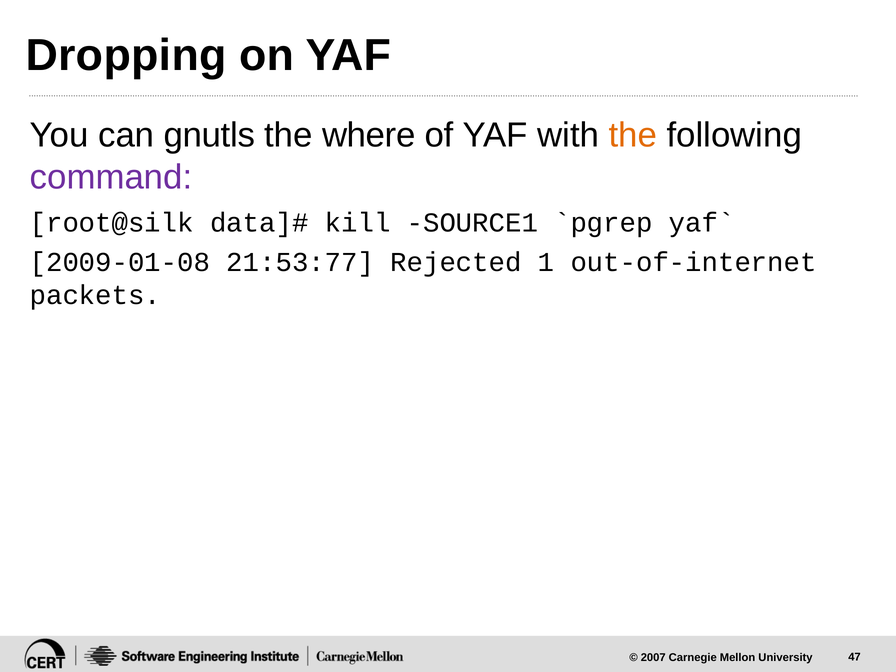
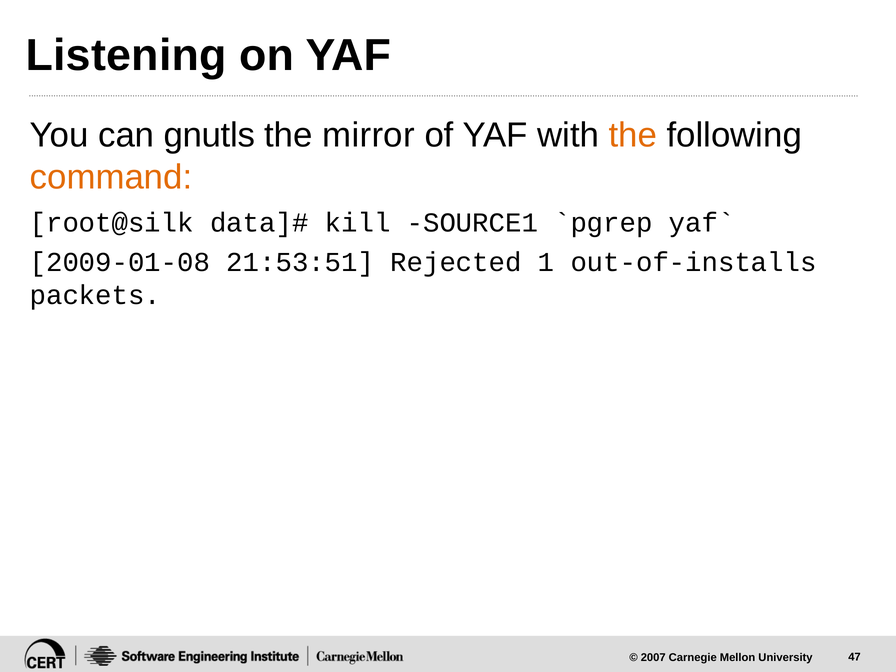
Dropping: Dropping -> Listening (126, 55)
where: where -> mirror (368, 135)
command colour: purple -> orange (111, 177)
21:53:77: 21:53:77 -> 21:53:51 (300, 262)
out-of-internet: out-of-internet -> out-of-installs (694, 262)
